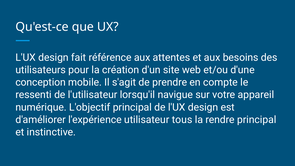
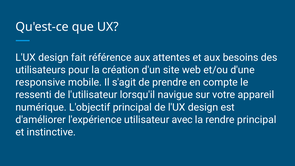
conception: conception -> responsive (41, 82)
tous: tous -> avec (182, 120)
